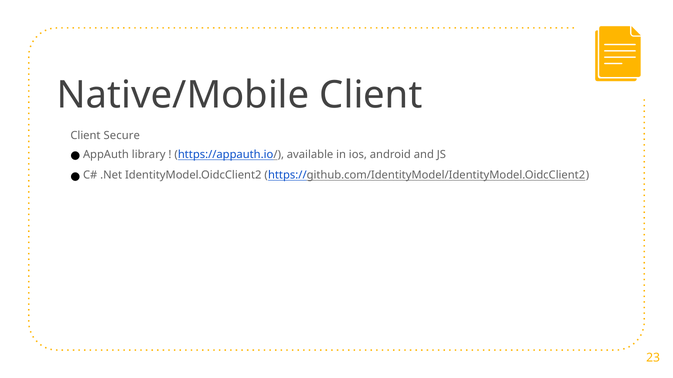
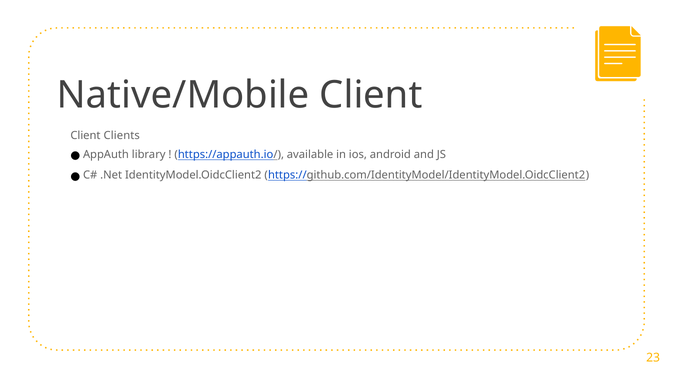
Secure: Secure -> Clients (122, 136)
